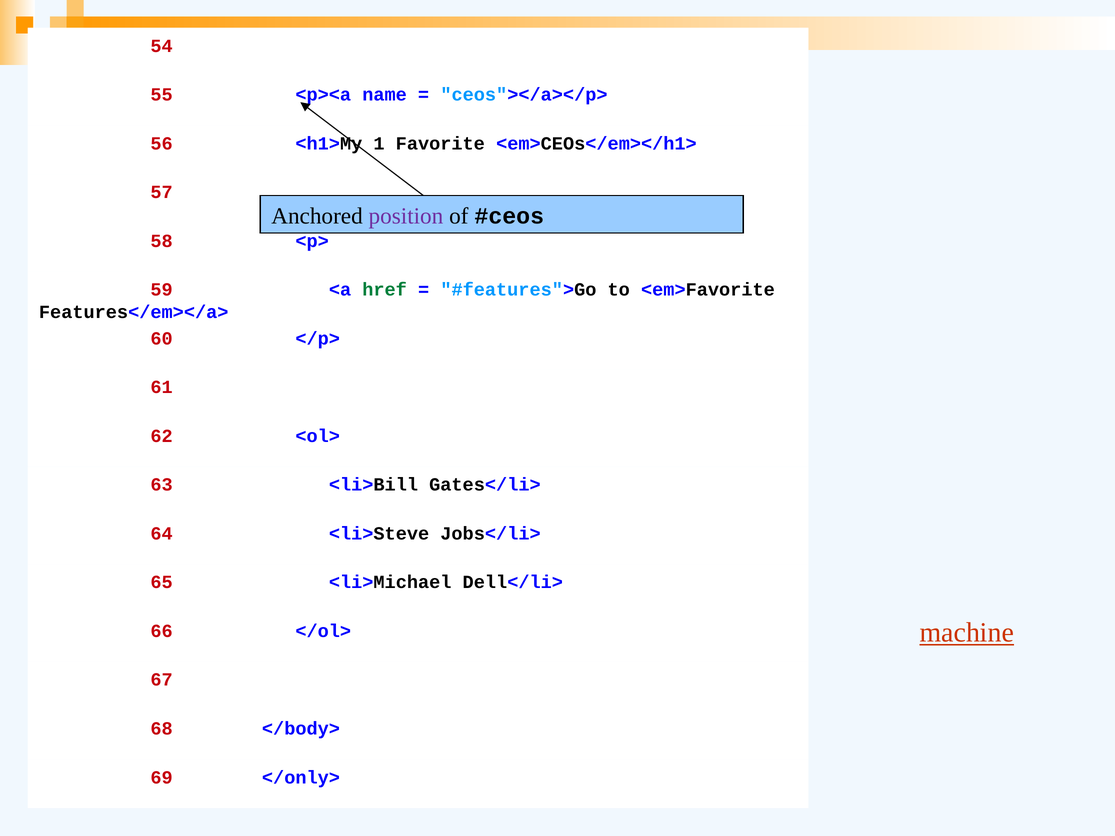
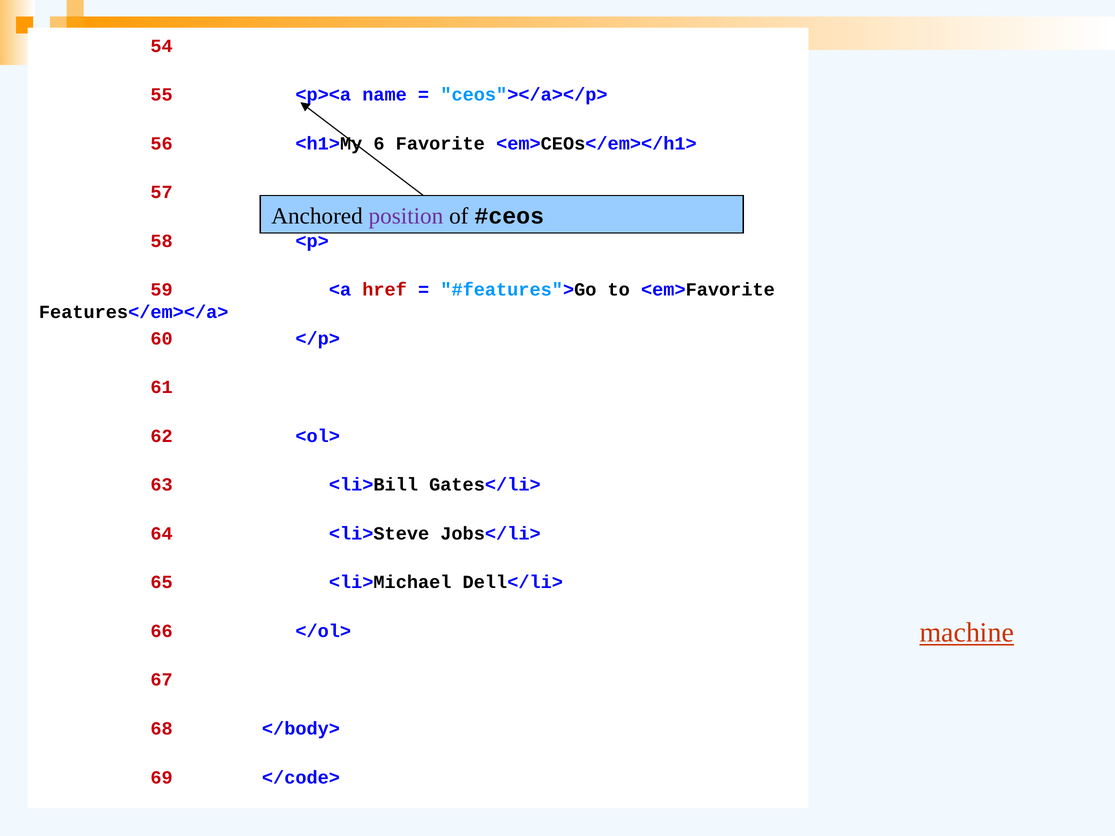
1: 1 -> 6 (379, 143)
href colour: green -> red (385, 290)
</only>: </only> -> </code> (301, 778)
